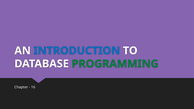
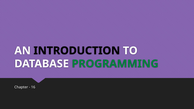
INTRODUCTION colour: blue -> black (77, 51)
